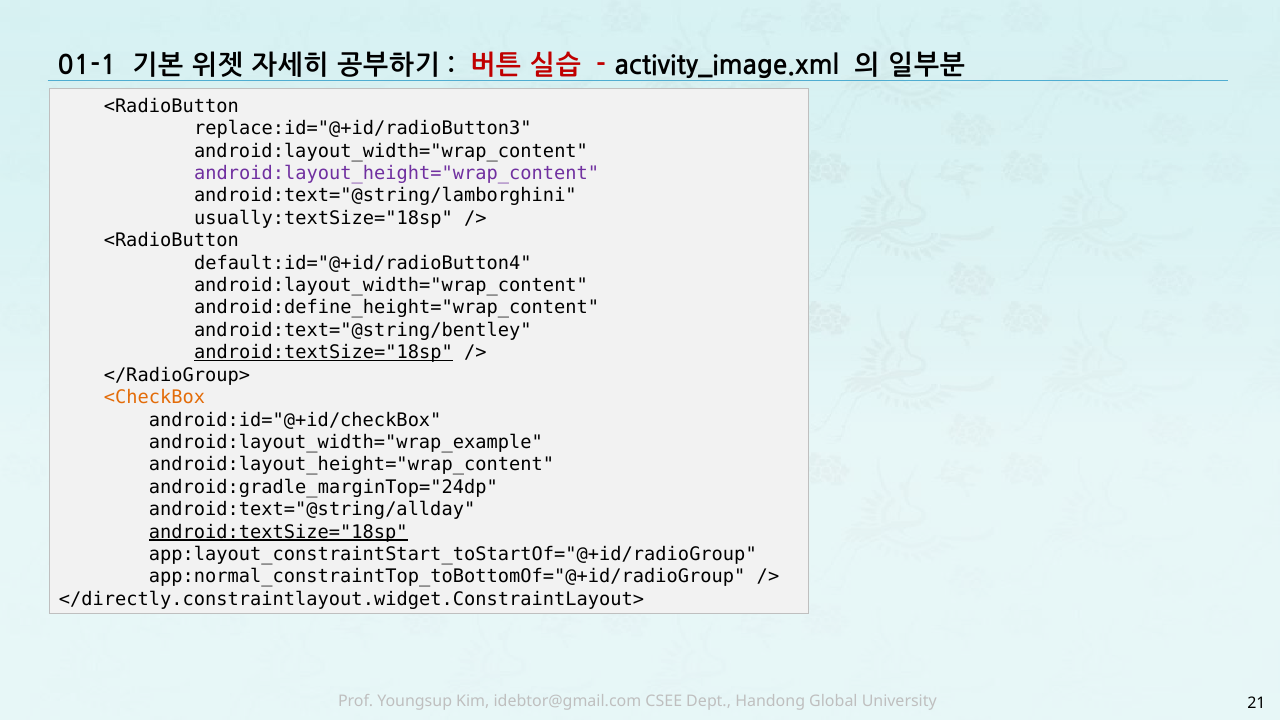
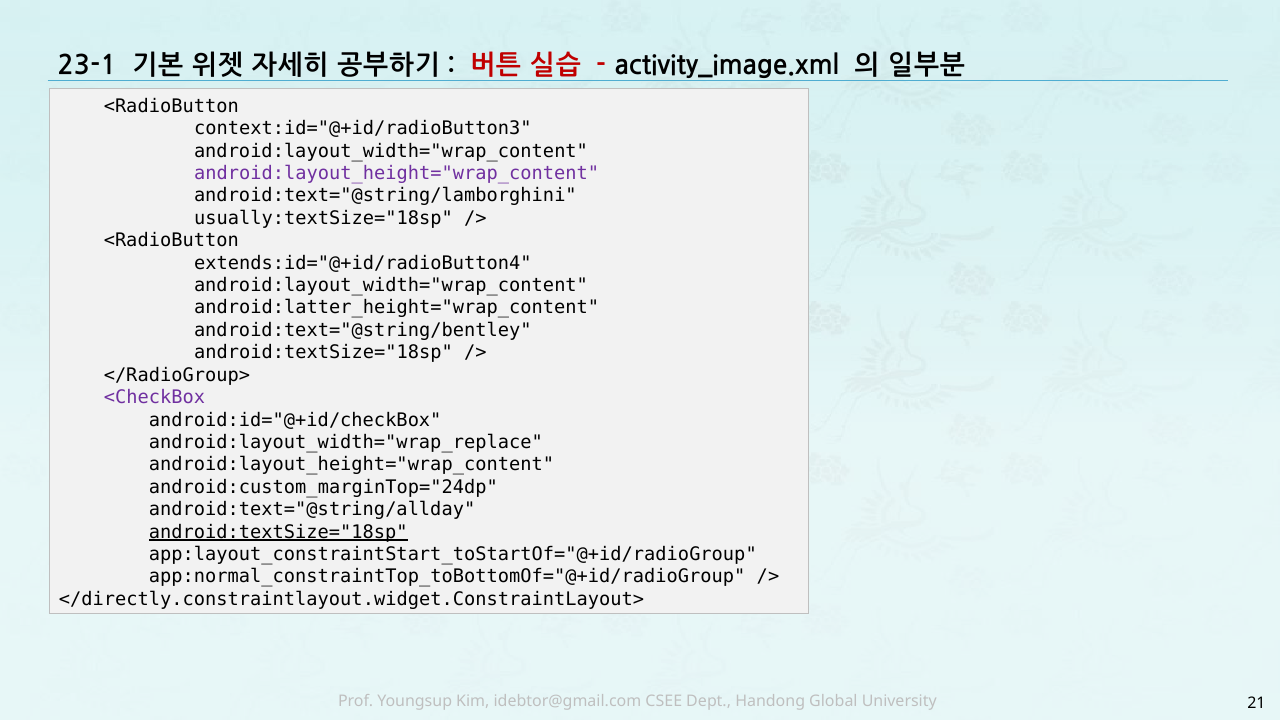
01-1: 01-1 -> 23-1 (87, 66)
replace:id="@+id/radioButton3: replace:id="@+id/radioButton3 -> context:id="@+id/radioButton3 (363, 129)
default:id="@+id/radioButton4: default:id="@+id/radioButton4 -> extends:id="@+id/radioButton4 (363, 263)
android:define_height="wrap_content: android:define_height="wrap_content -> android:latter_height="wrap_content (397, 308)
android:textSize="18sp underline: present -> none (323, 353)
<CheckBox colour: orange -> purple (154, 397)
android:layout_width="wrap_example: android:layout_width="wrap_example -> android:layout_width="wrap_replace (346, 442)
android:gradle_marginTop="24dp: android:gradle_marginTop="24dp -> android:custom_marginTop="24dp (323, 487)
